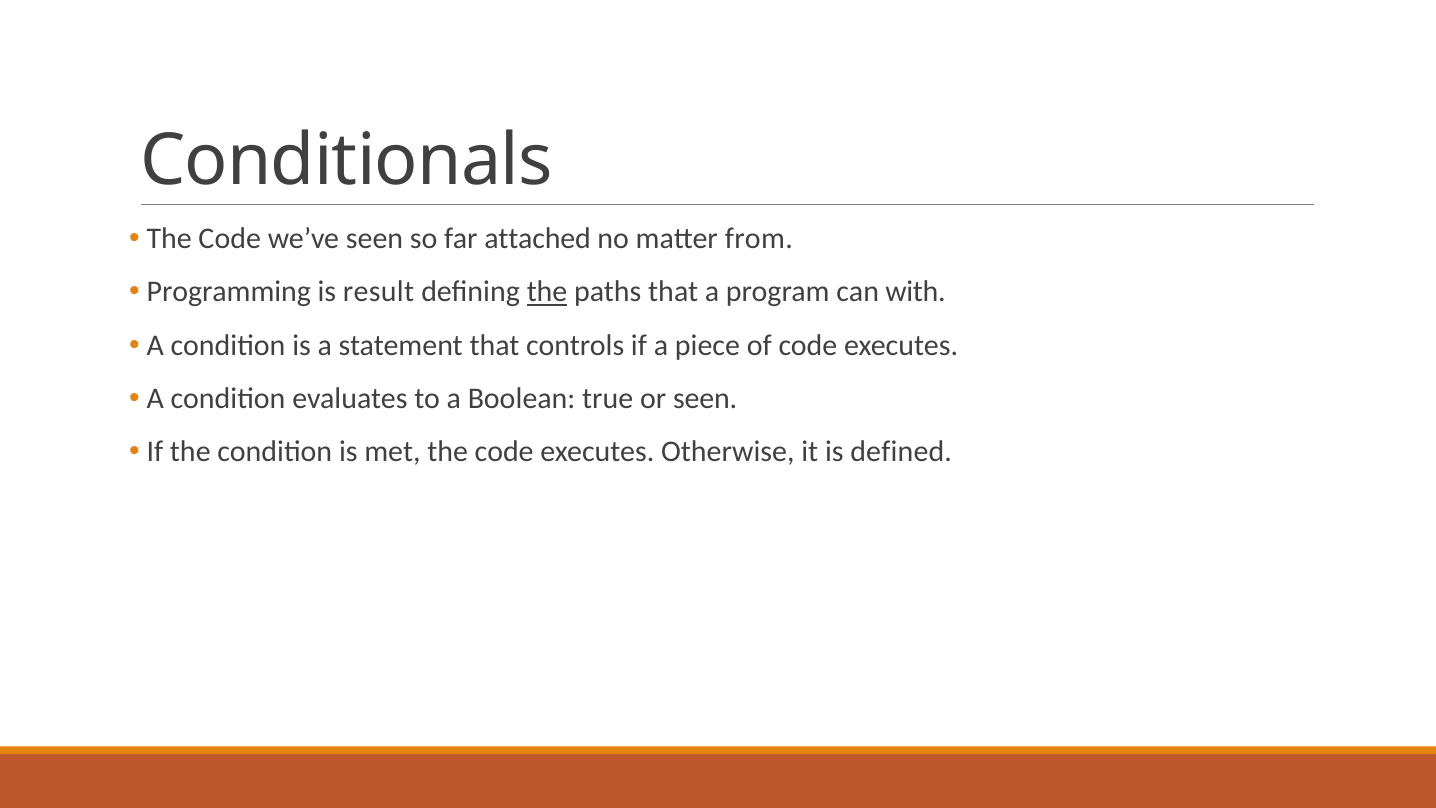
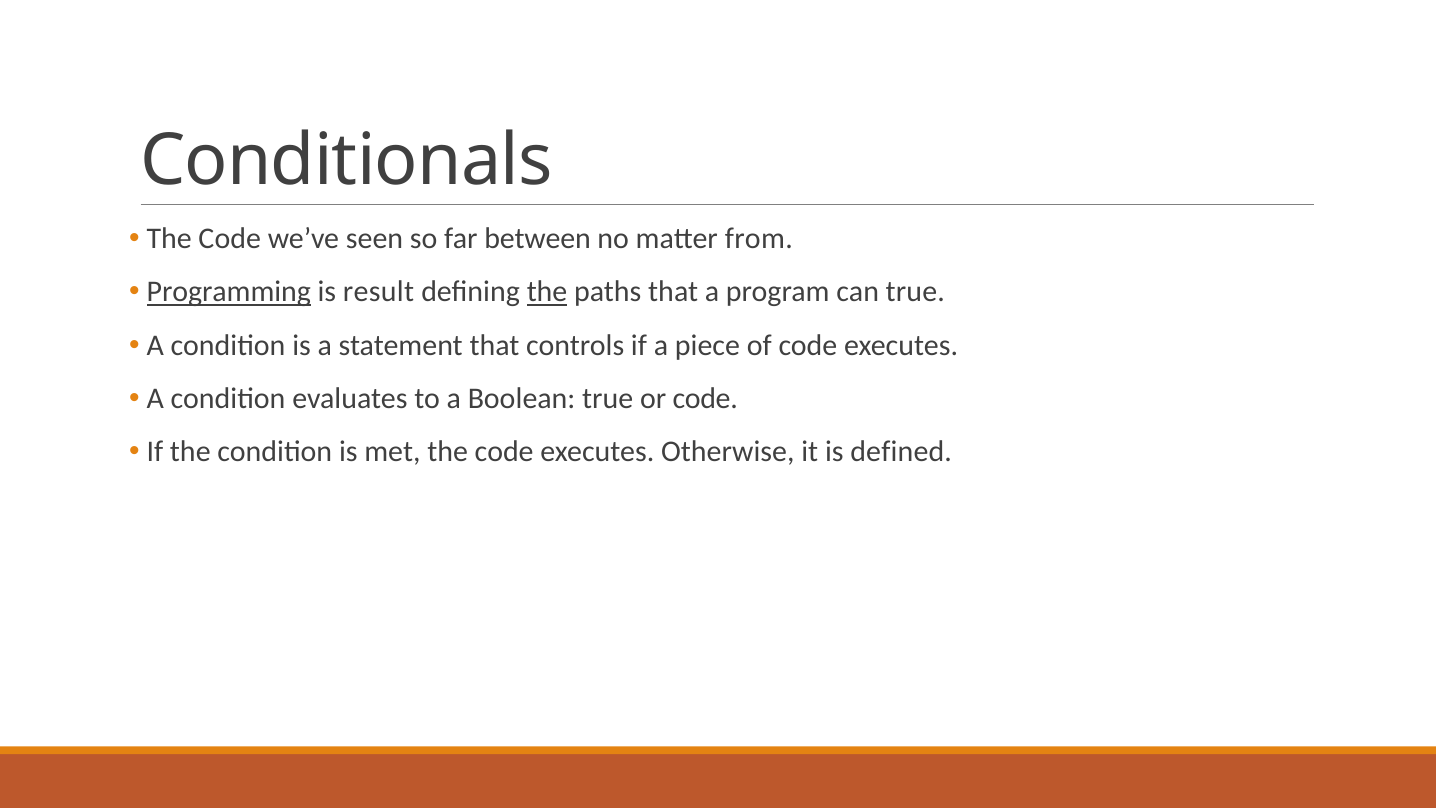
attached: attached -> between (538, 239)
Programming underline: none -> present (229, 292)
can with: with -> true (915, 292)
or seen: seen -> code (705, 399)
